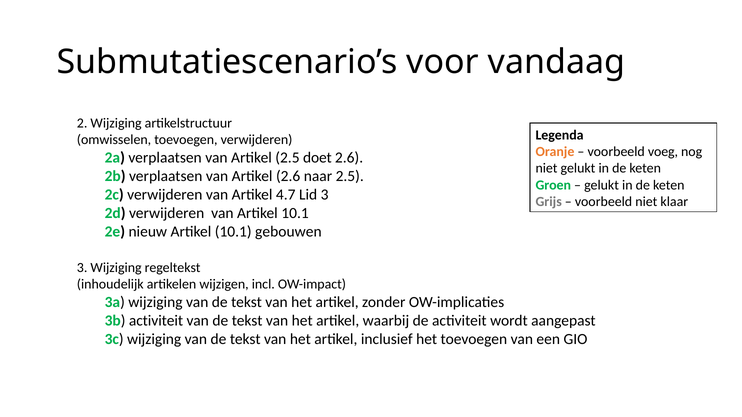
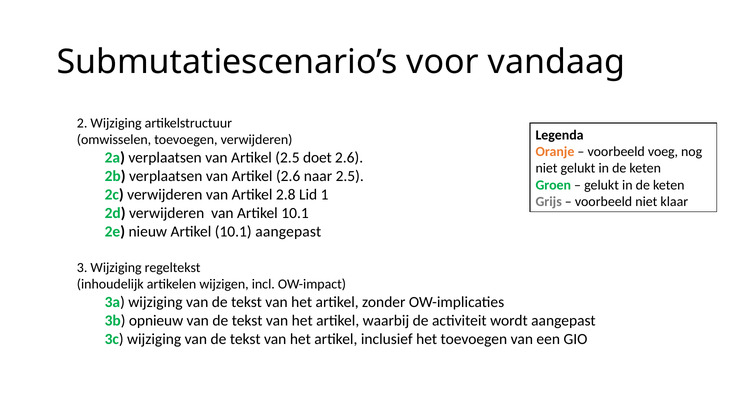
4.7: 4.7 -> 2.8 (286, 195)
Lid 3: 3 -> 1 (325, 195)
10.1 gebouwen: gebouwen -> aangepast (288, 232)
3b activiteit: activiteit -> opnieuw (156, 321)
